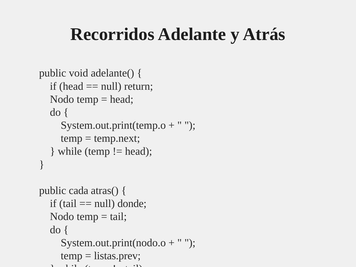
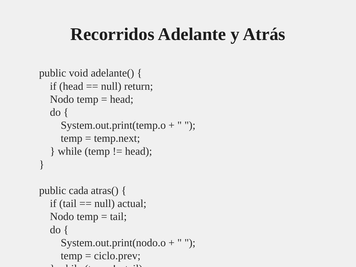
donde: donde -> actual (132, 204)
listas.prev: listas.prev -> ciclo.prev (117, 256)
